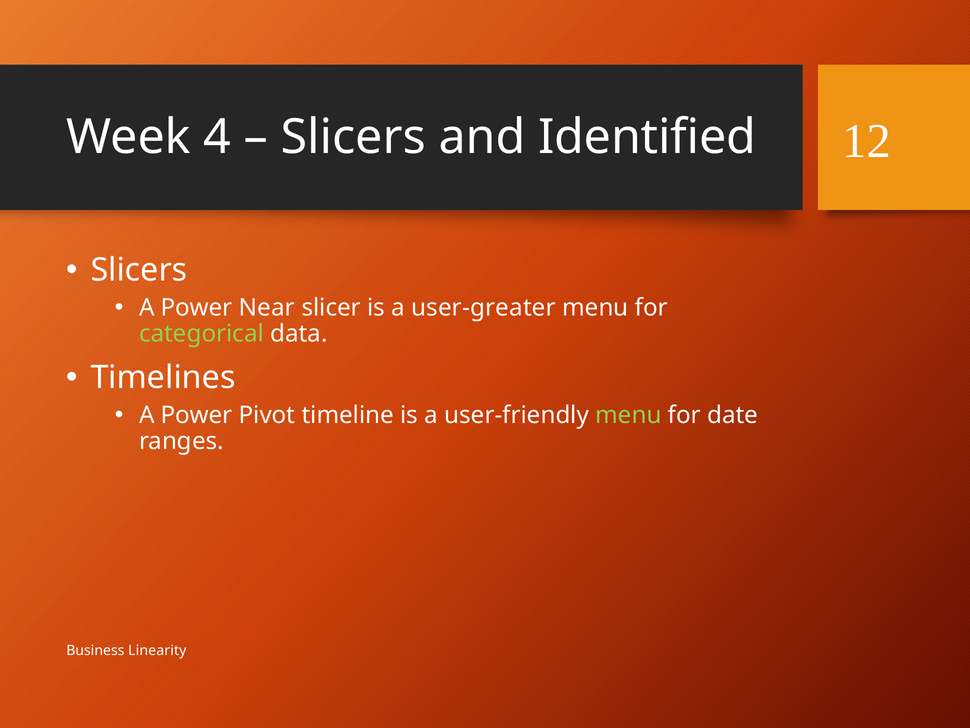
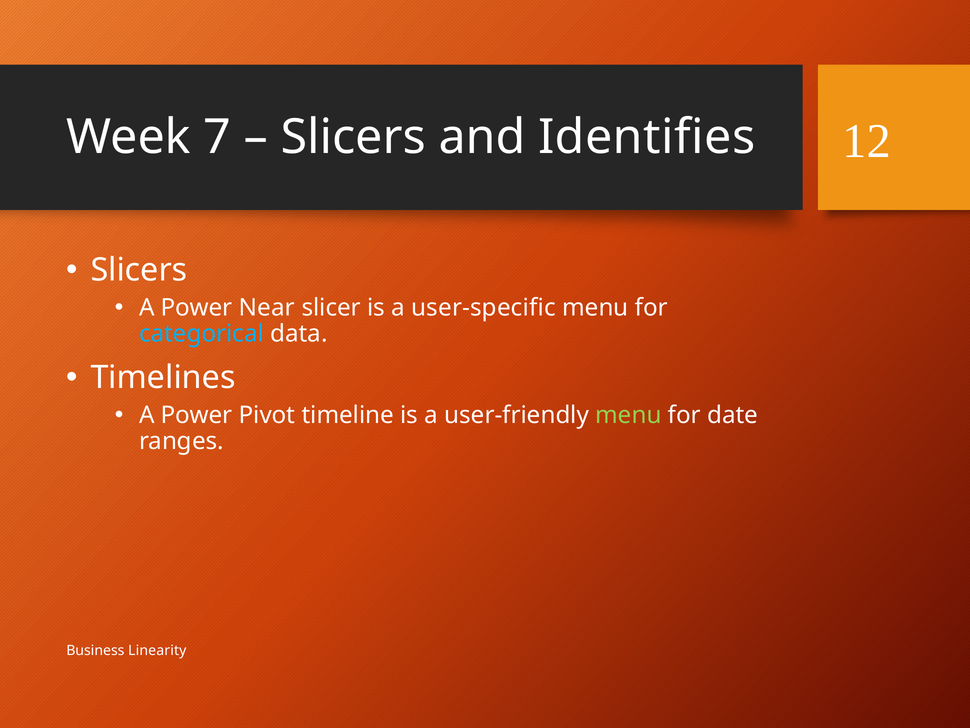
4: 4 -> 7 (217, 137)
Identified: Identified -> Identifies (647, 137)
user-greater: user-greater -> user-specific (484, 307)
categorical colour: light green -> light blue (201, 334)
